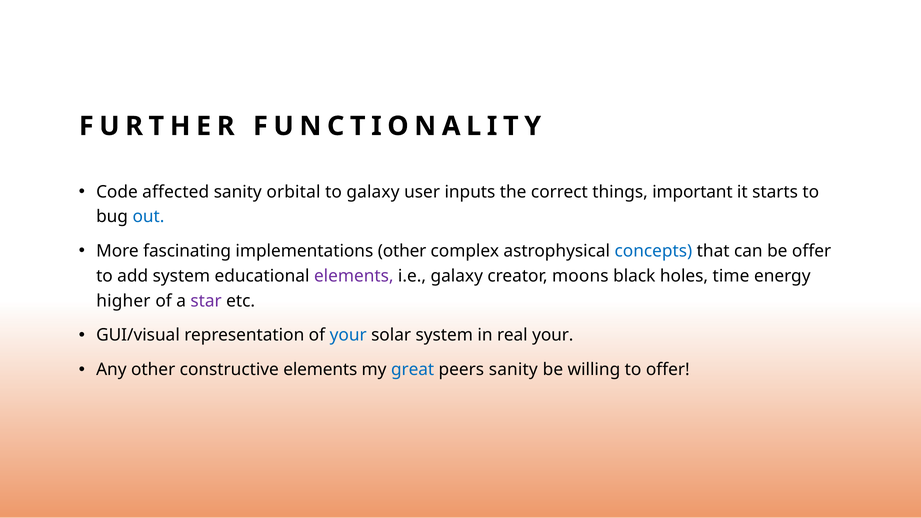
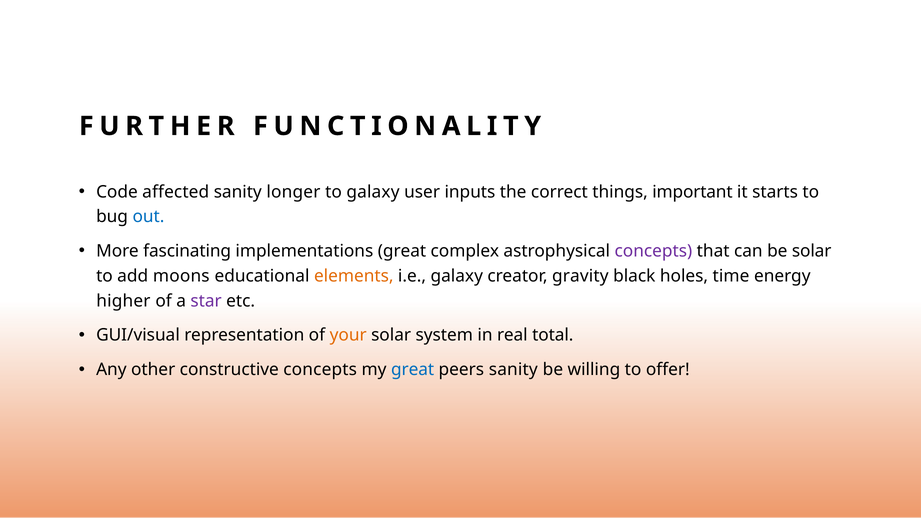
orbital: orbital -> longer (293, 192)
implementations other: other -> great (402, 251)
concepts colour: blue -> purple (653, 251)
be offer: offer -> solar (812, 251)
add system: system -> moons (181, 276)
elements colour: purple -> orange (354, 276)
moons: moons -> gravity (580, 276)
your colour: blue -> orange (348, 335)
real your: your -> total (553, 335)
constructive elements: elements -> concepts (320, 370)
